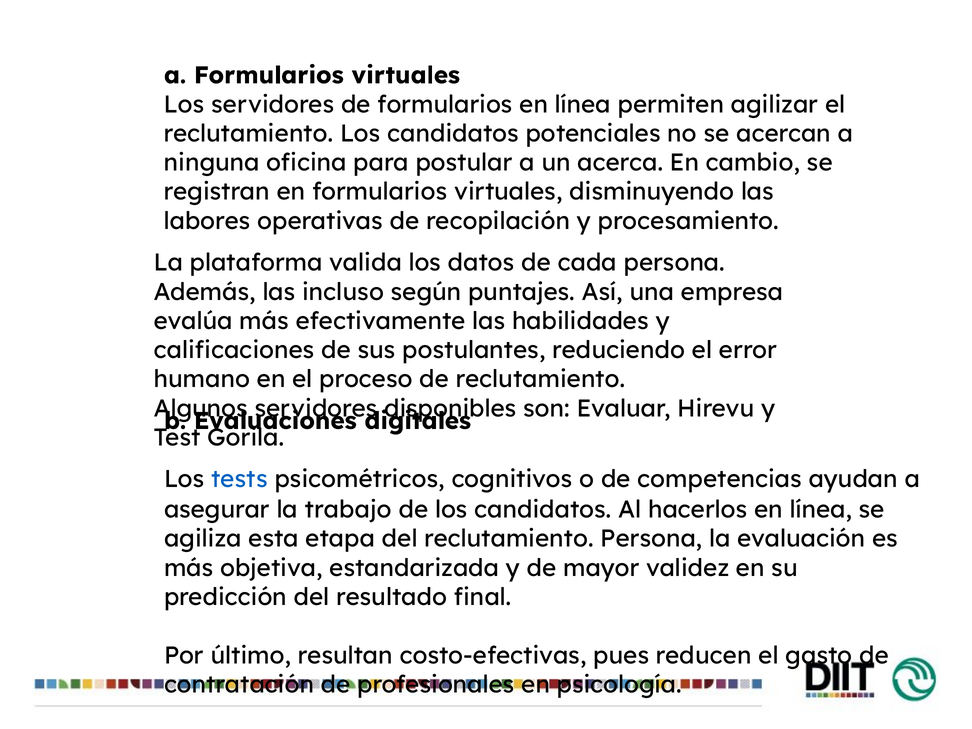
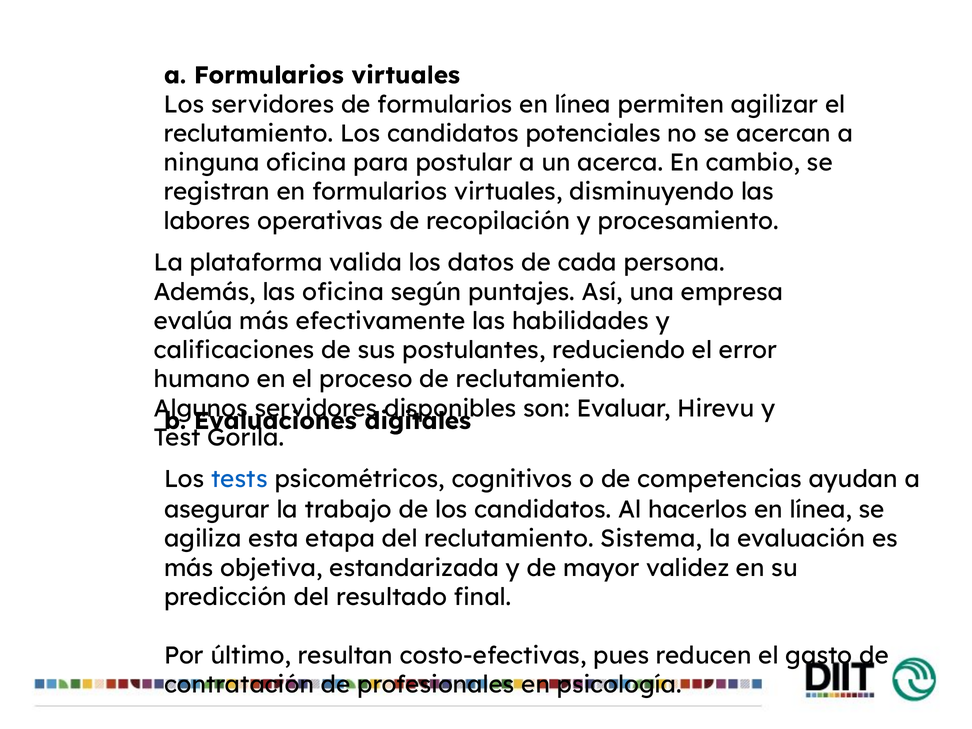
las incluso: incluso -> oficina (343, 292)
reclutamiento Persona: Persona -> Sistema (651, 539)
